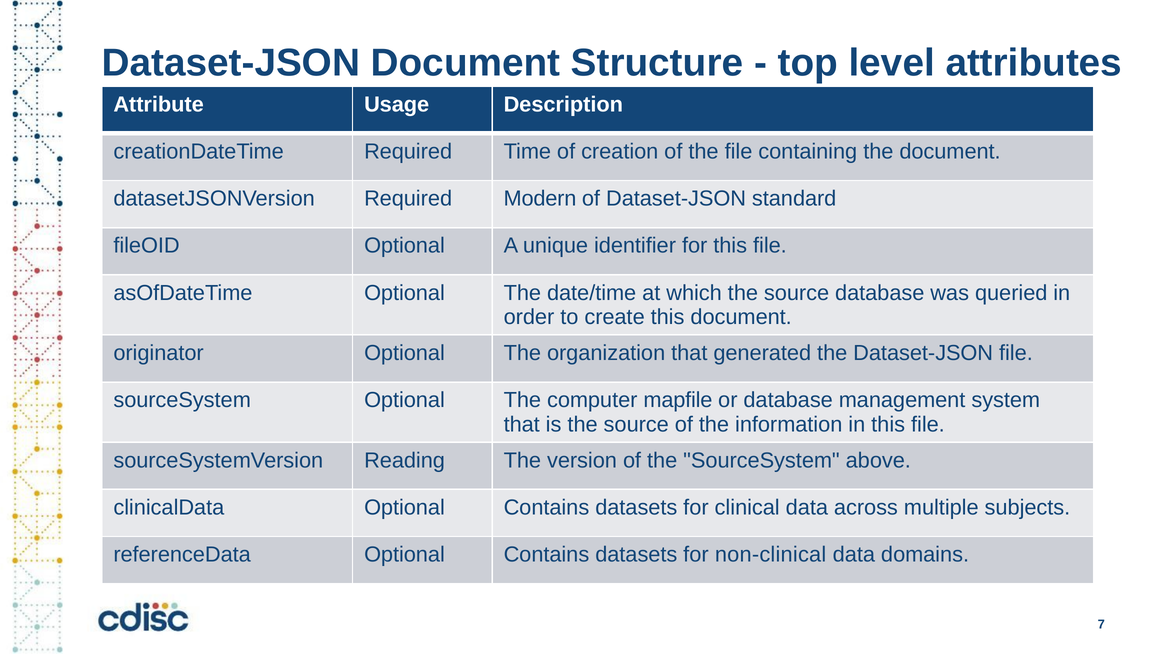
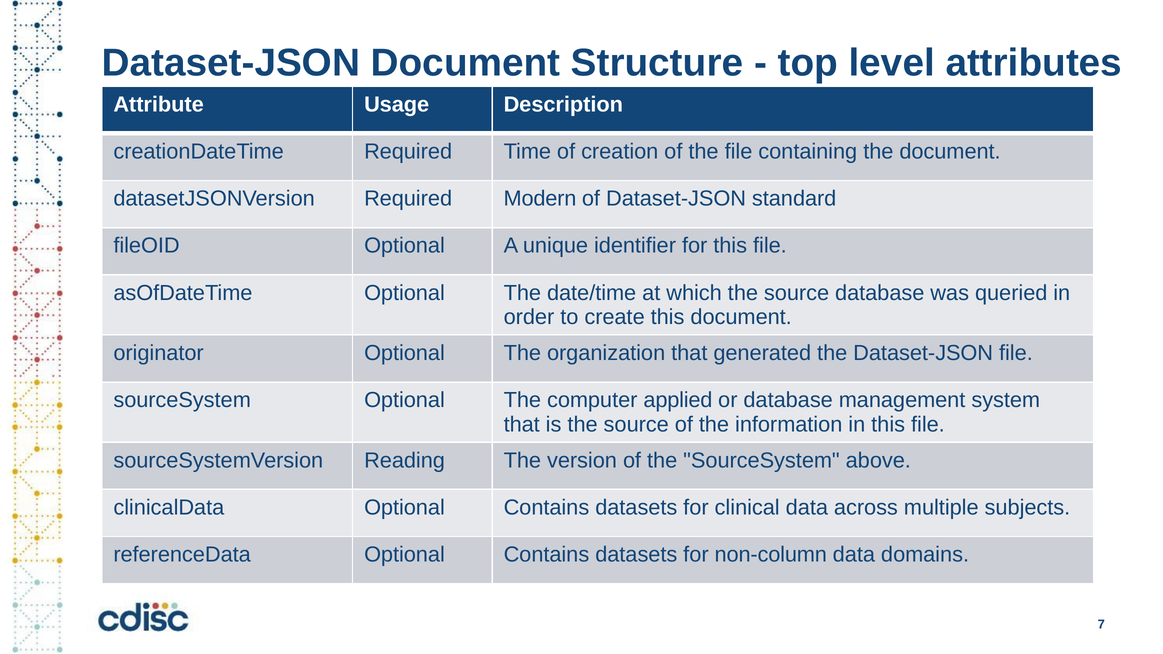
mapfile: mapfile -> applied (678, 400)
non-clinical: non-clinical -> non-column (771, 555)
